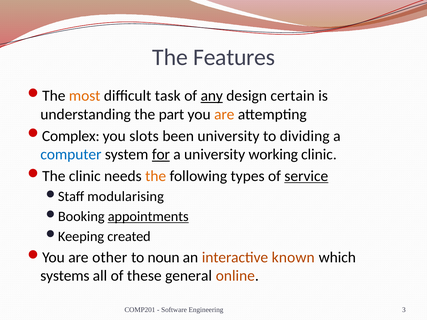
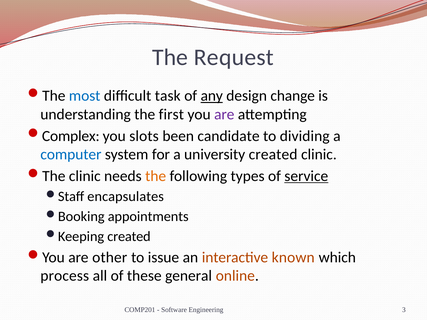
Features: Features -> Request (234, 57)
most colour: orange -> blue (85, 96)
certain: certain -> change (293, 96)
part: part -> first (171, 114)
are colour: orange -> purple (224, 114)
been university: university -> candidate (229, 136)
for underline: present -> none (161, 155)
university working: working -> created (273, 155)
modularising: modularising -> encapsulates (126, 197)
appointments underline: present -> none (148, 217)
noun: noun -> issue (163, 258)
systems: systems -> process (65, 276)
